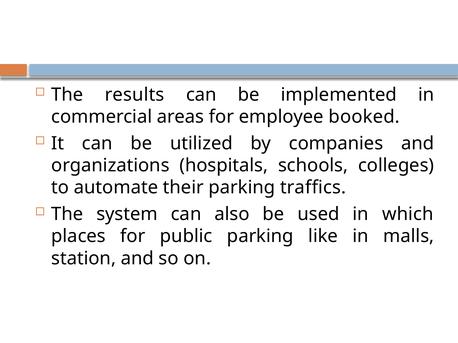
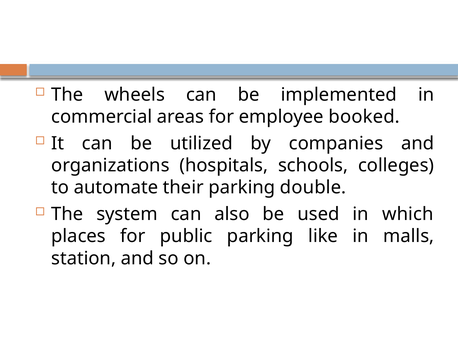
results: results -> wheels (135, 95)
traffics: traffics -> double (313, 188)
